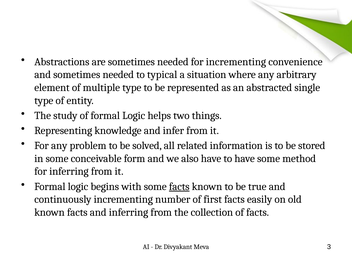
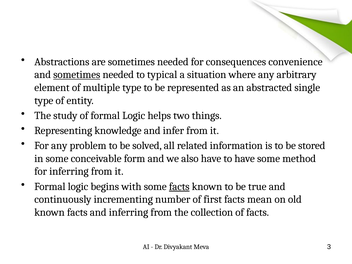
for incrementing: incrementing -> consequences (236, 62)
sometimes underline: none -> present (77, 75)
easily: easily -> mean (260, 199)
